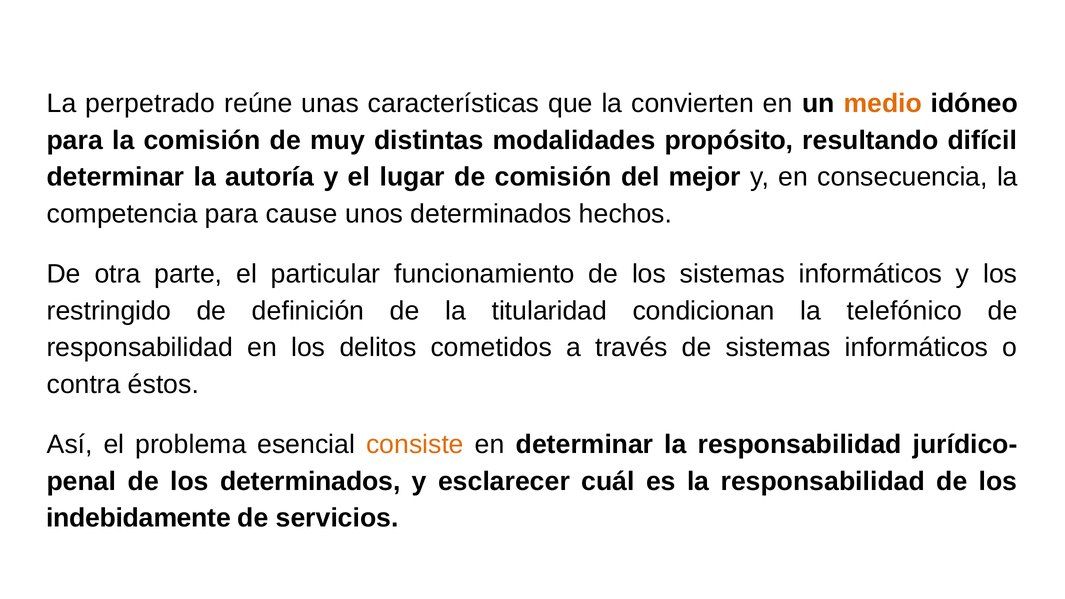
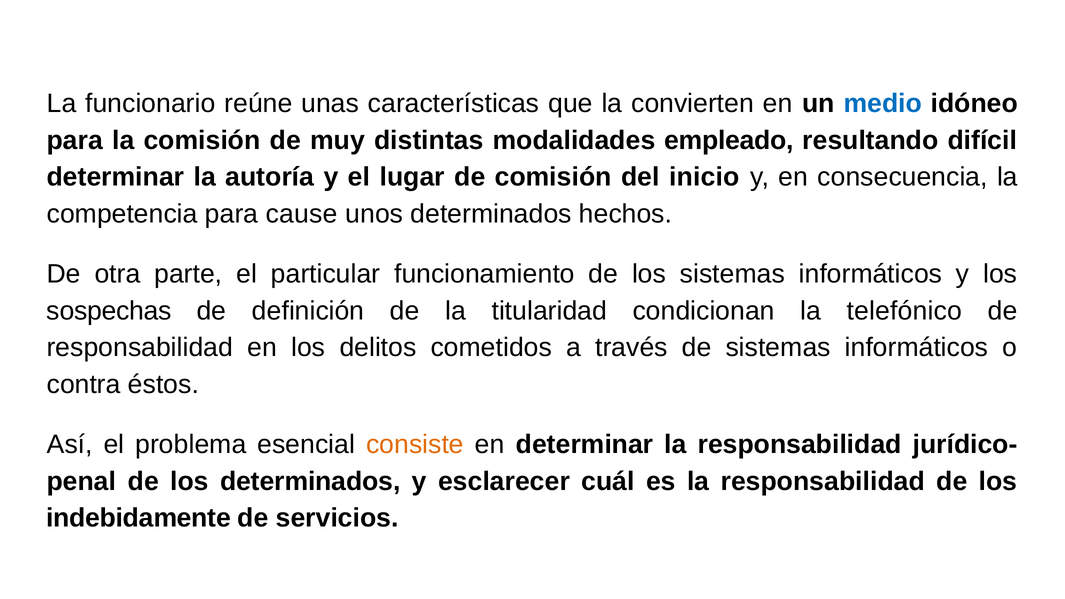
perpetrado: perpetrado -> funcionario (150, 104)
medio colour: orange -> blue (883, 104)
propósito: propósito -> empleado (729, 140)
mejor: mejor -> inicio (704, 177)
restringido: restringido -> sospechas (109, 311)
